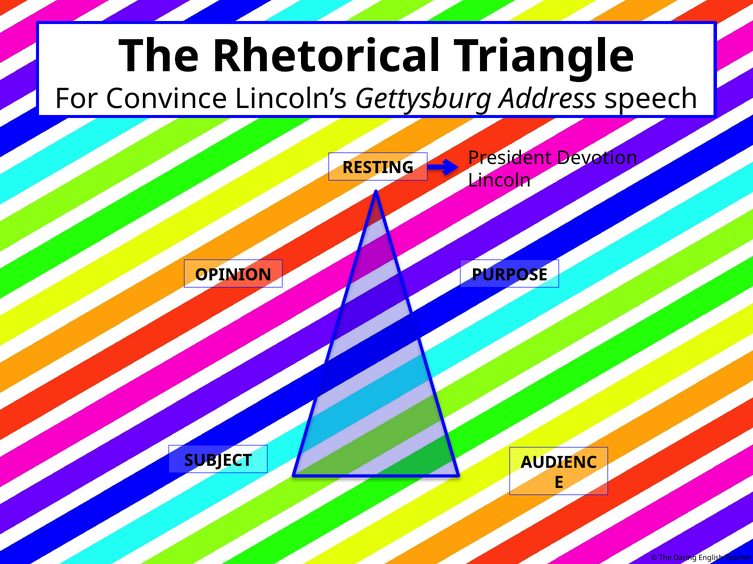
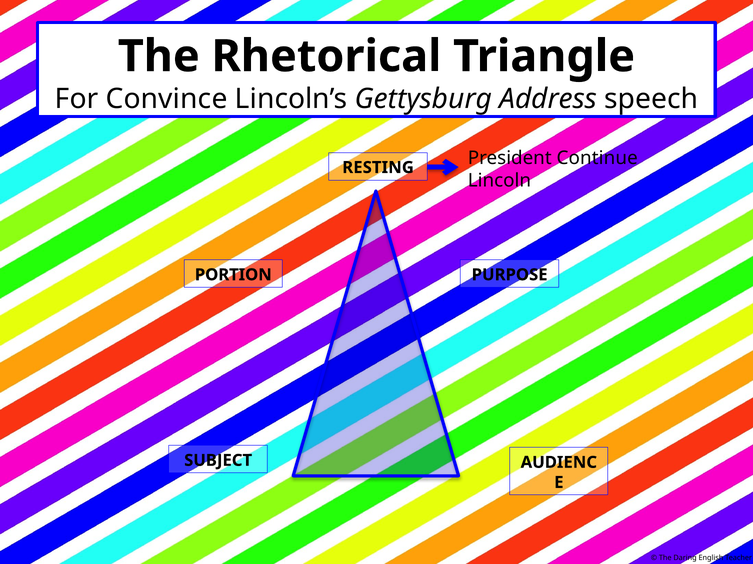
Devotion: Devotion -> Continue (597, 158)
OPINION: OPINION -> PORTION (233, 275)
